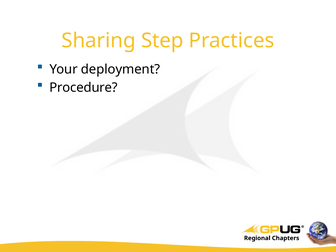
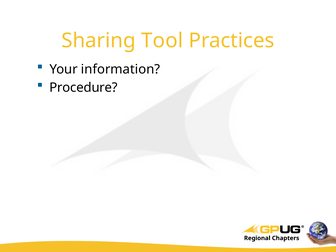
Step: Step -> Tool (162, 41)
deployment: deployment -> information (121, 69)
